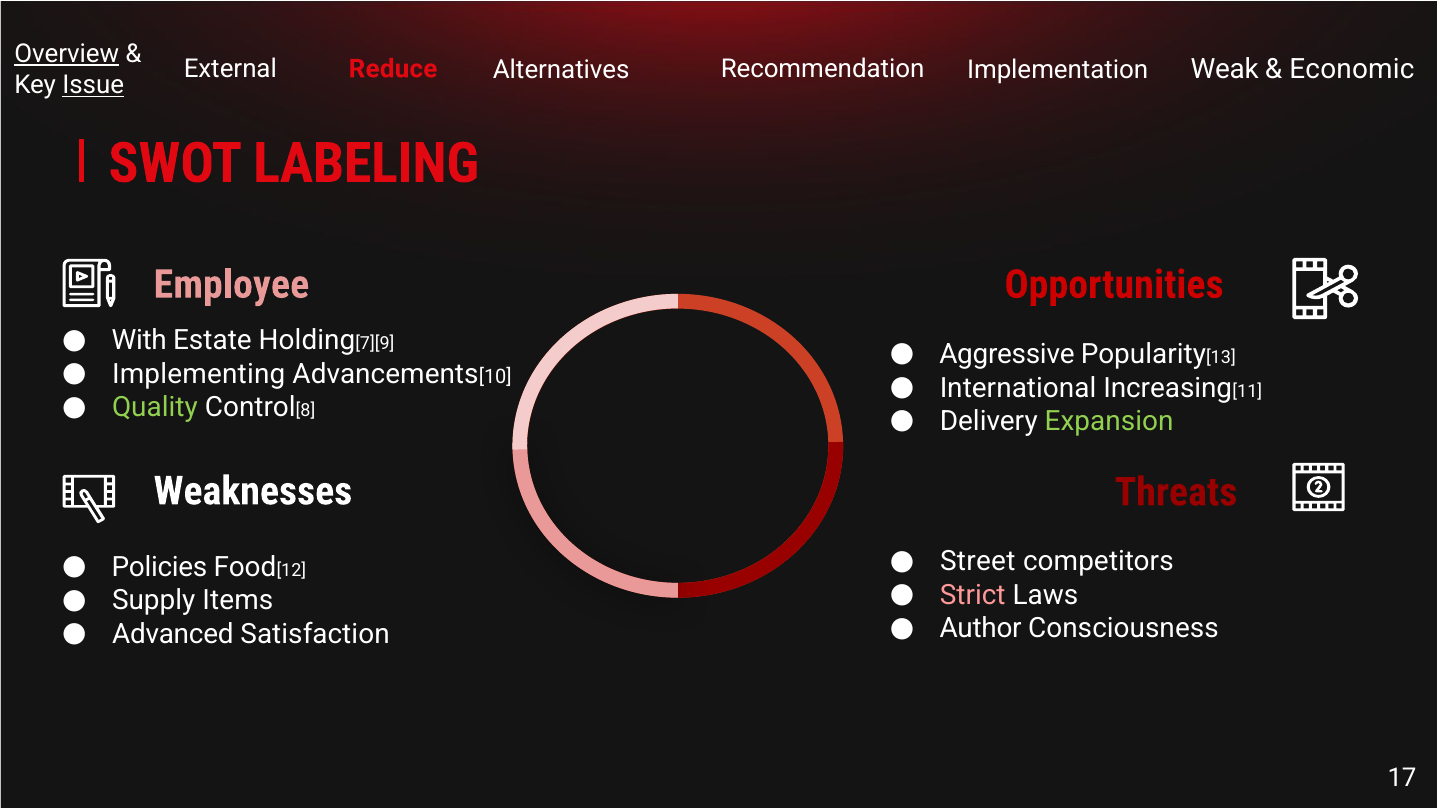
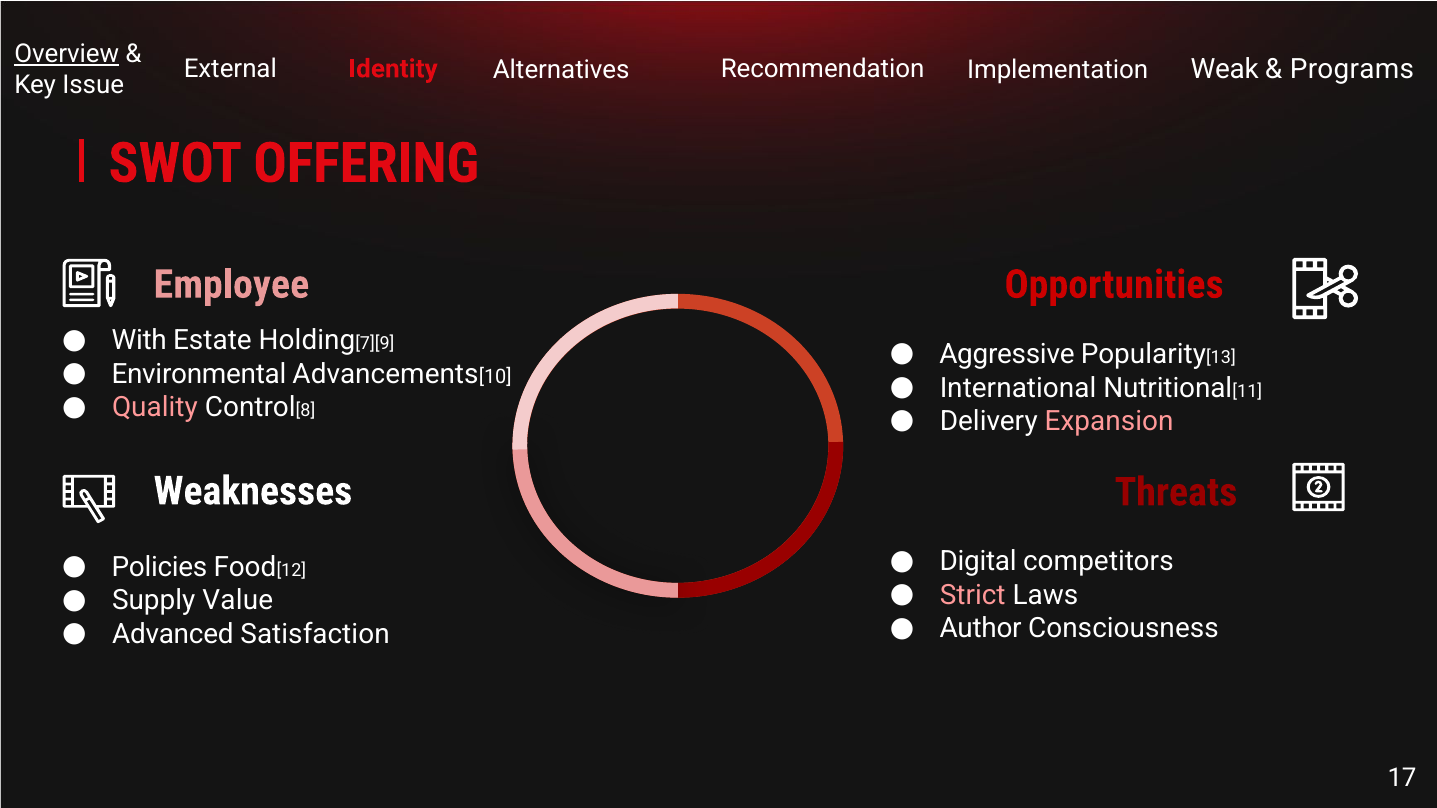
Reduce: Reduce -> Identity (393, 69)
Economic: Economic -> Programs (1352, 69)
Issue underline: present -> none (93, 85)
LABELING: LABELING -> OFFERING (366, 164)
Implementing: Implementing -> Environmental (199, 374)
Increasing: Increasing -> Nutritional (1168, 388)
Quality colour: light green -> pink (155, 408)
Expansion colour: light green -> pink (1109, 422)
Street: Street -> Digital (978, 562)
Items: Items -> Value (238, 601)
